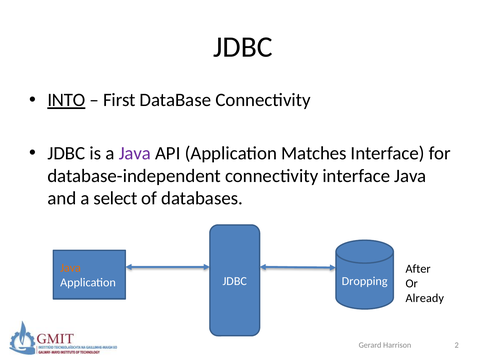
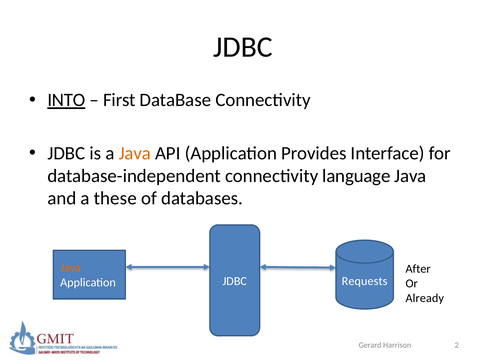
Java colour: purple -> orange (135, 153)
Matches: Matches -> Provides (314, 153)
connectivity interface: interface -> language (356, 176)
select: select -> these (115, 199)
Dropping: Dropping -> Requests (365, 282)
